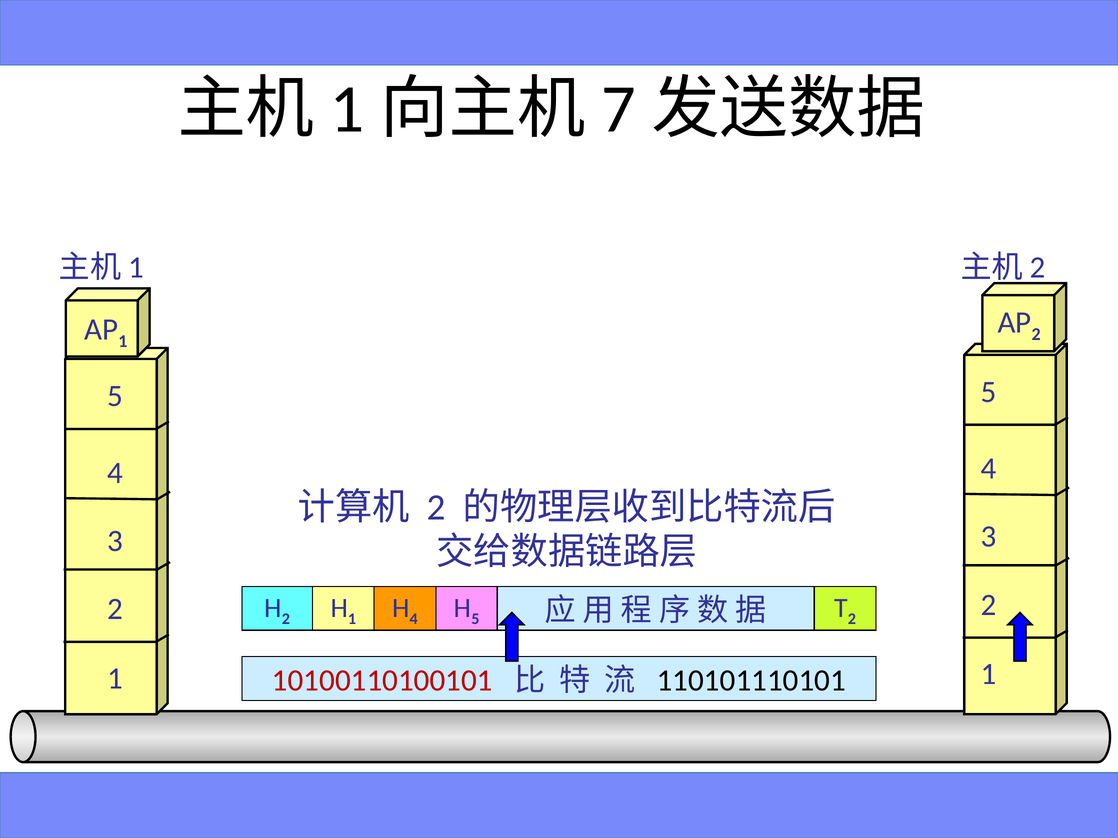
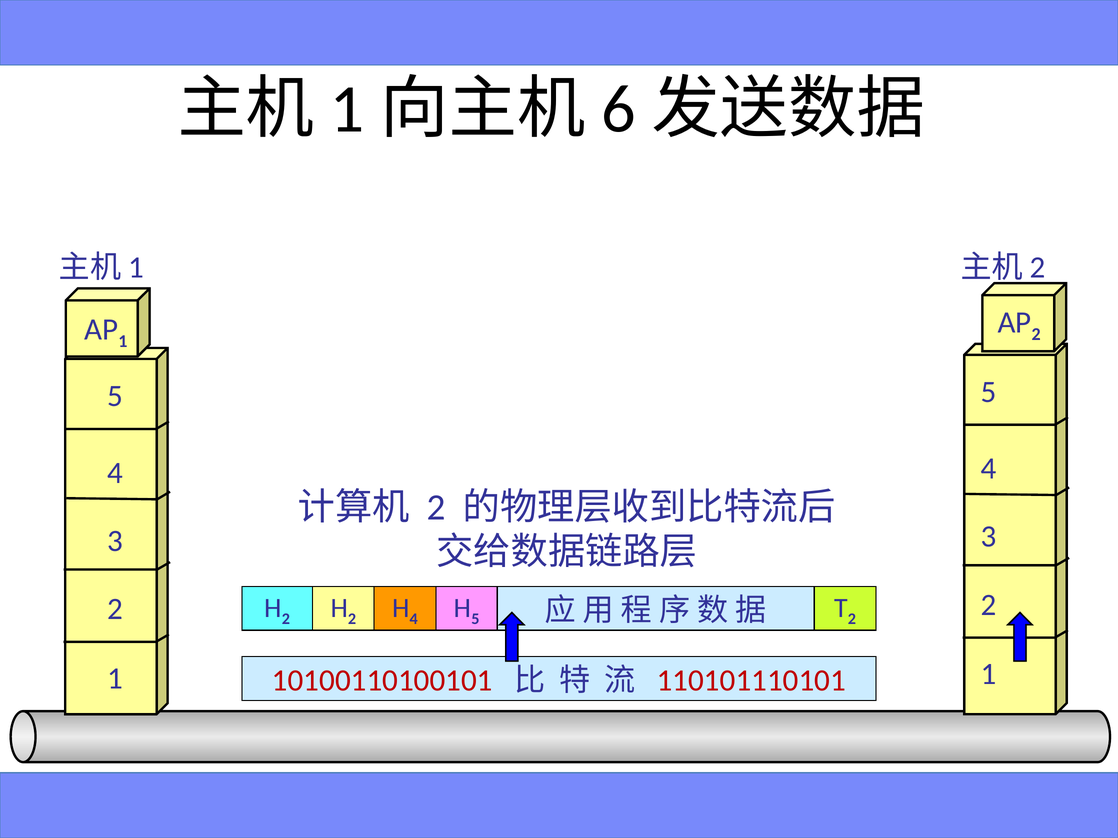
7: 7 -> 6 (618, 109)
1: 1 -> 2 (352, 619)
110101110101 colour: black -> red (751, 681)
